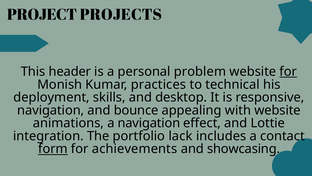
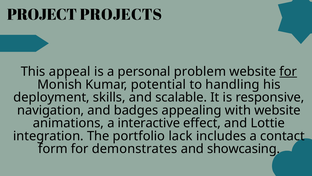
header: header -> appeal (70, 71)
practices: practices -> potential (158, 84)
technical: technical -> handling (233, 84)
desktop: desktop -> scalable (181, 97)
bounce: bounce -> badges (136, 110)
a navigation: navigation -> interactive (149, 123)
form underline: present -> none (53, 149)
achievements: achievements -> demonstrates (135, 149)
